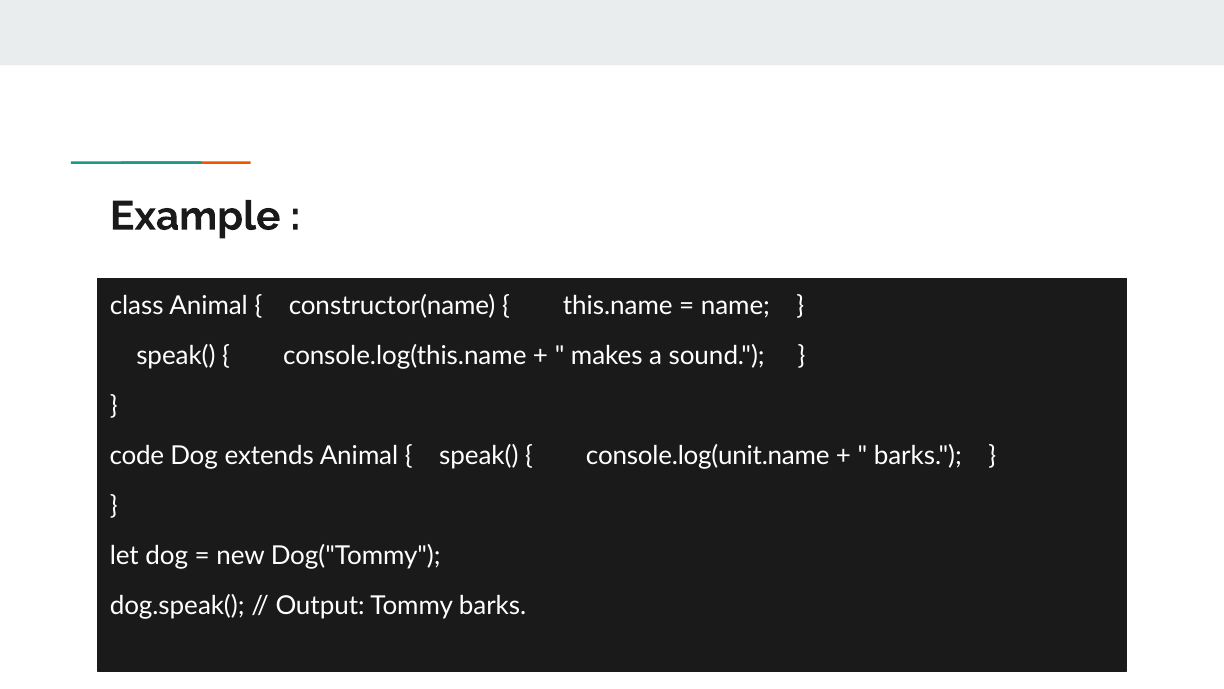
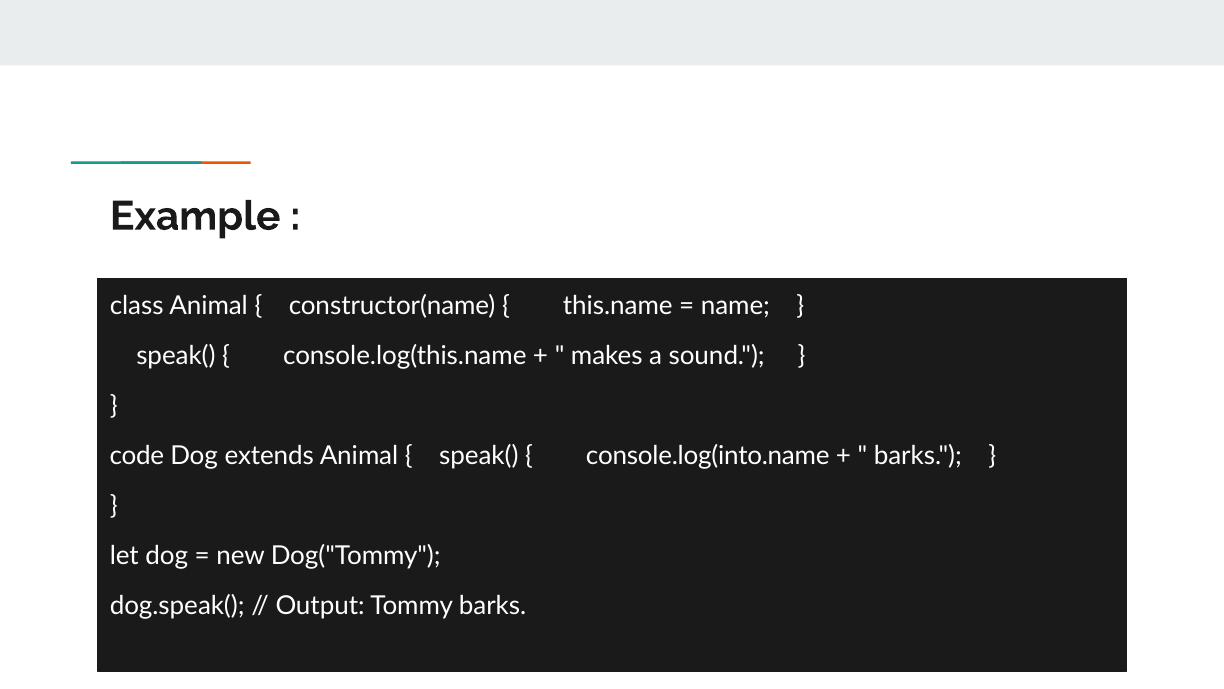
console.log(unit.name: console.log(unit.name -> console.log(into.name (708, 456)
